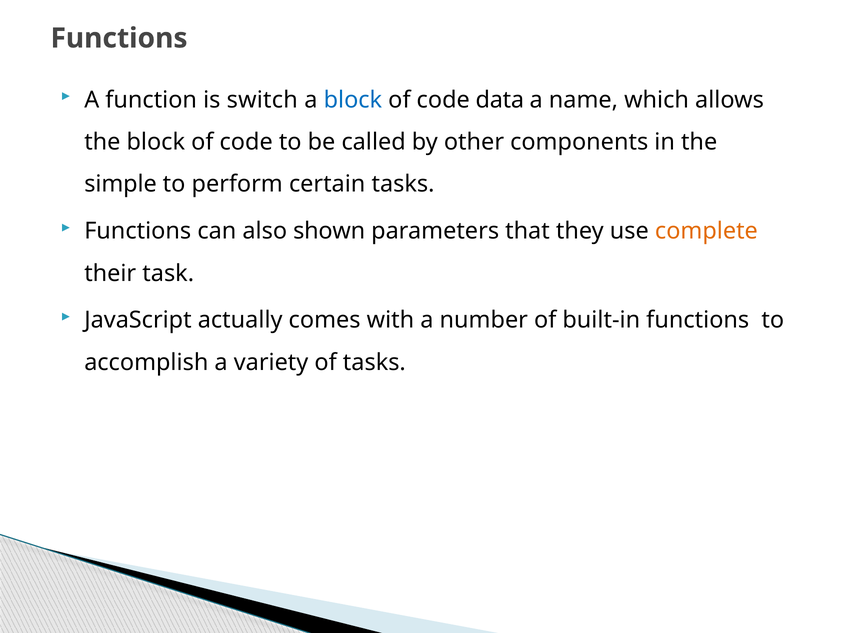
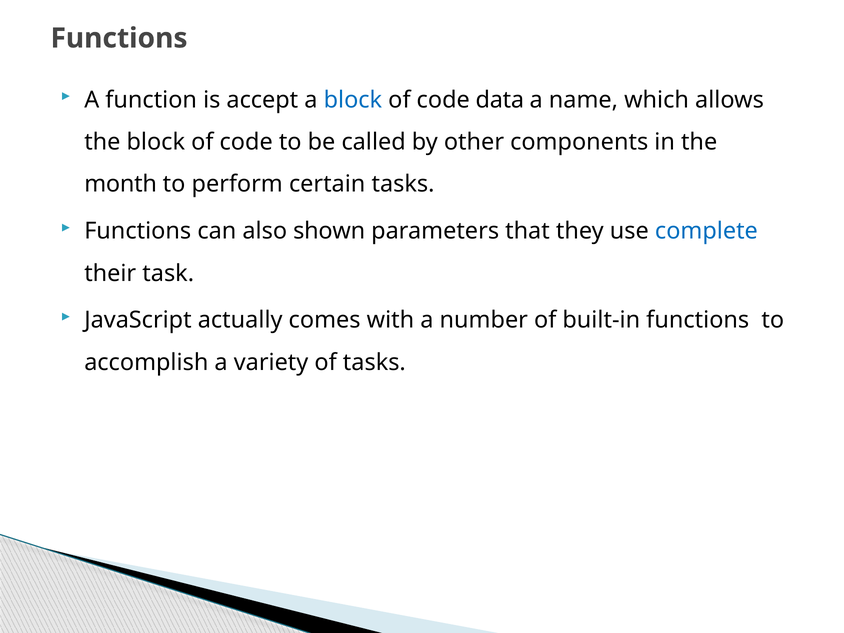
switch: switch -> accept (262, 100)
simple: simple -> month (121, 184)
complete colour: orange -> blue (706, 231)
